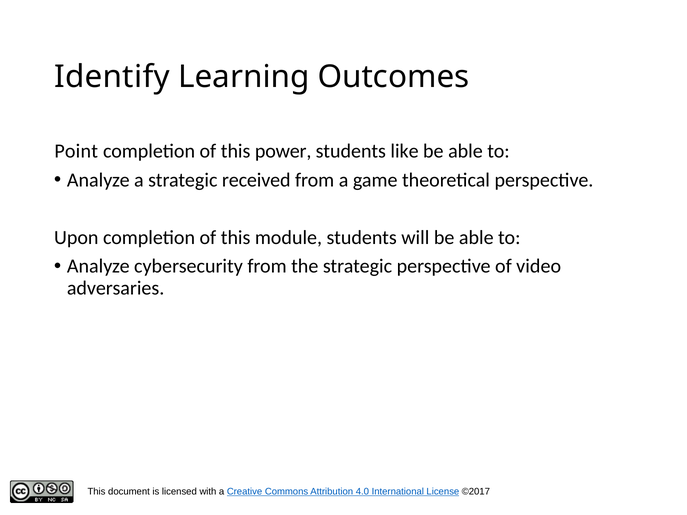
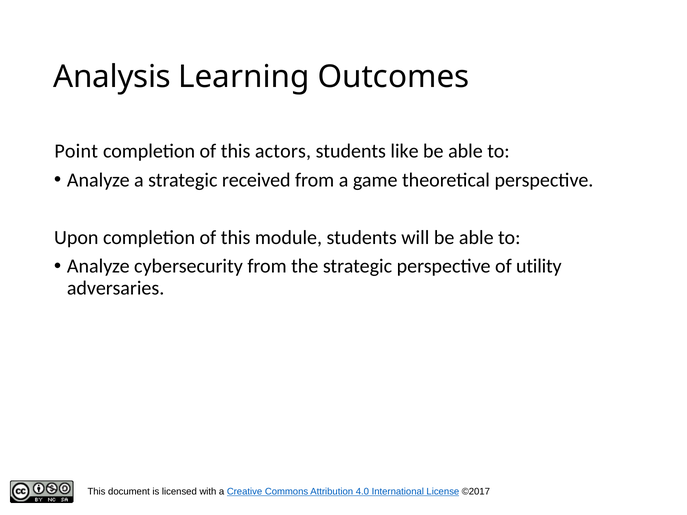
Identify: Identify -> Analysis (112, 77)
power: power -> actors (283, 151)
video: video -> utility (539, 267)
